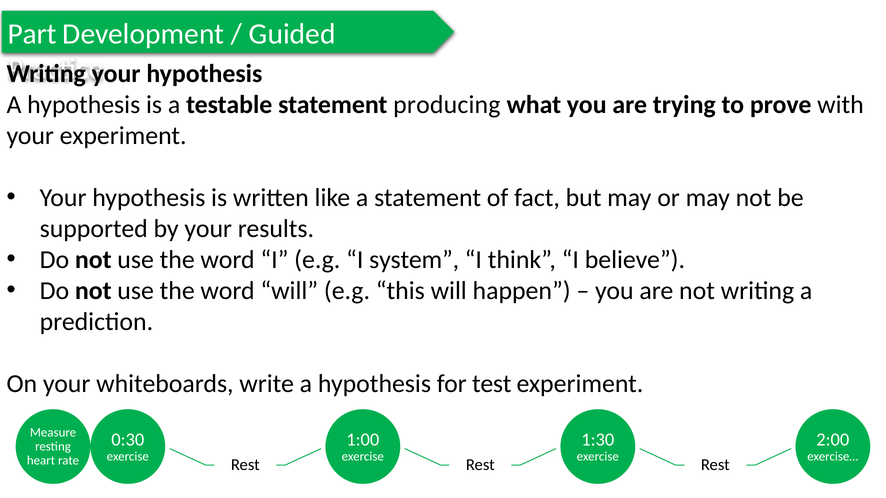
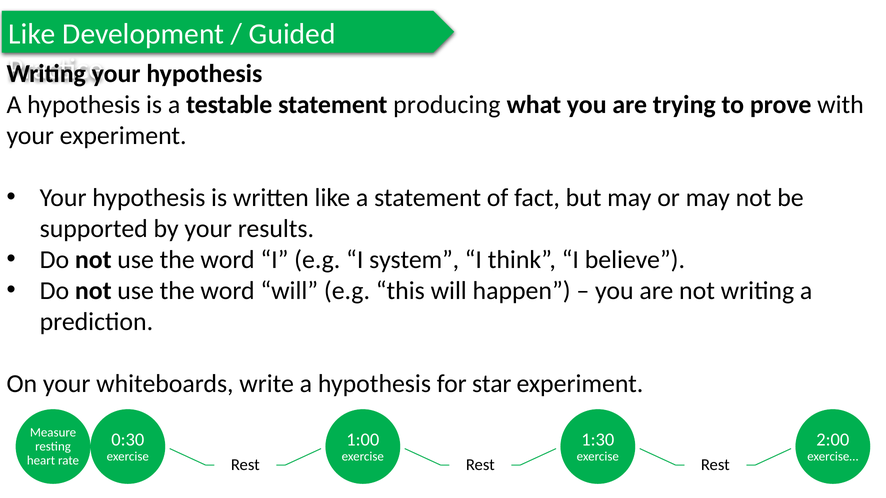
Part: Part -> Like (32, 34)
test: test -> star (492, 384)
